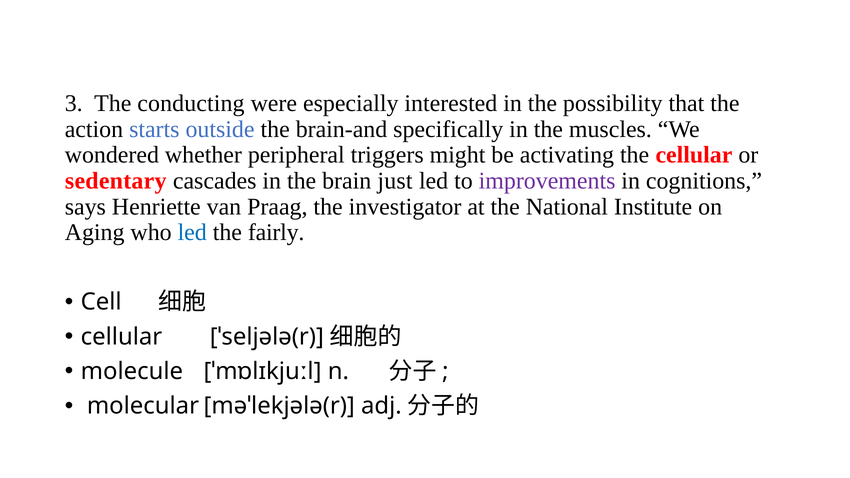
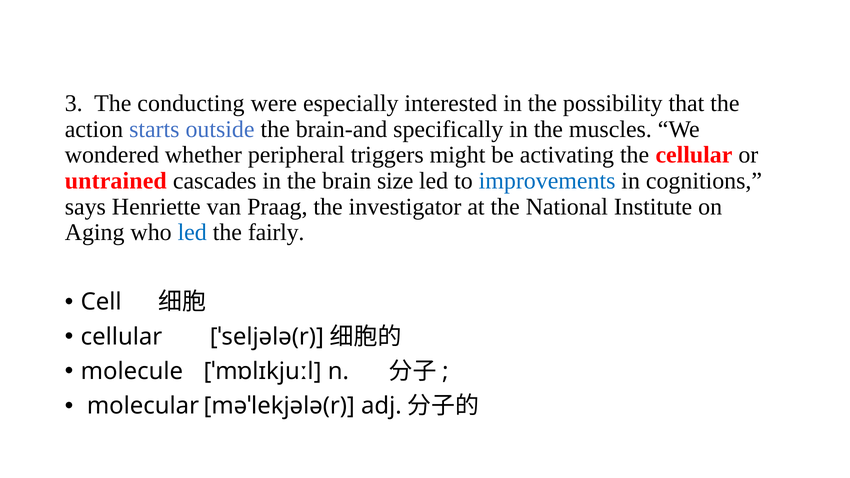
sedentary: sedentary -> untrained (116, 181)
just: just -> size (395, 181)
improvements colour: purple -> blue (547, 181)
